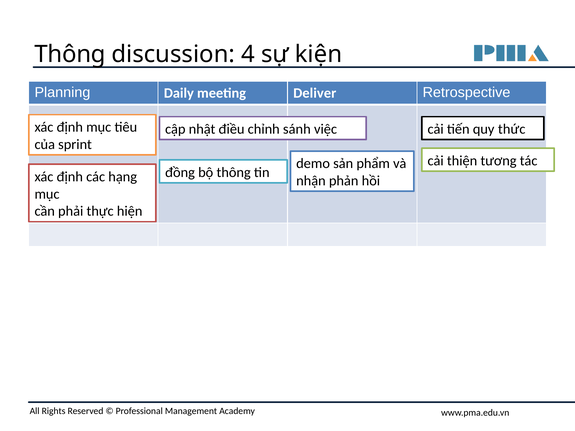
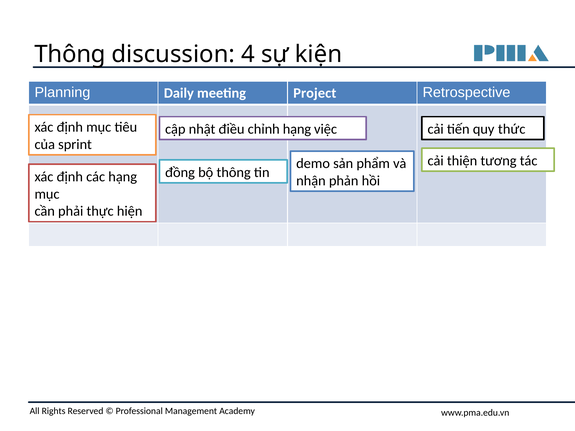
Deliver: Deliver -> Project (315, 93)
chỉnh sánh: sánh -> hạng (297, 129)
